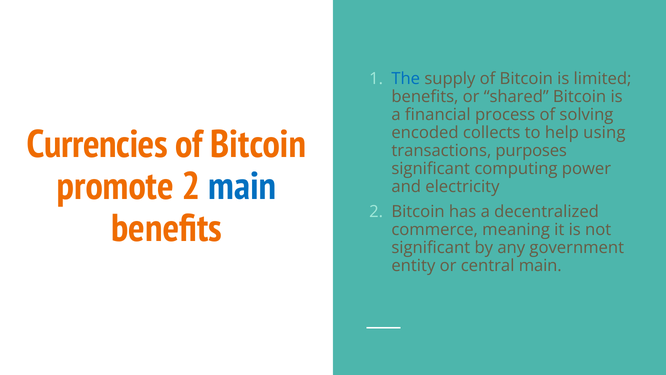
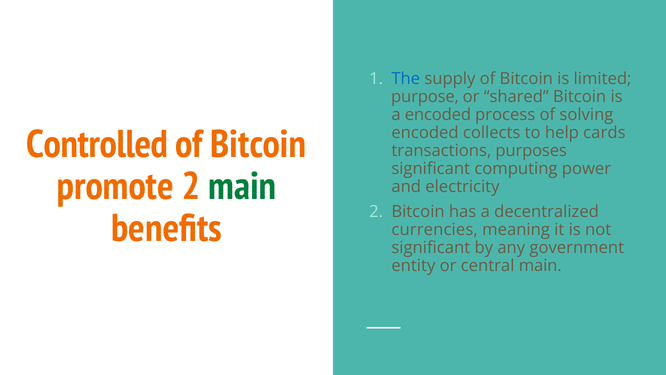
benefits: benefits -> purpose (425, 97)
a financial: financial -> encoded (438, 115)
using: using -> cards (604, 132)
Currencies: Currencies -> Controlled (97, 144)
main colour: blue -> green (242, 186)
commerce: commerce -> currencies (435, 229)
